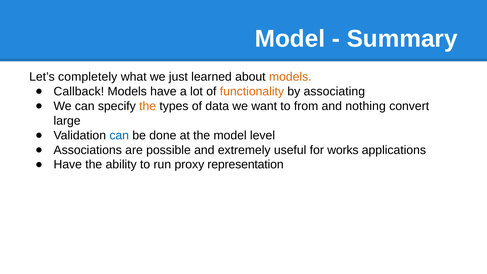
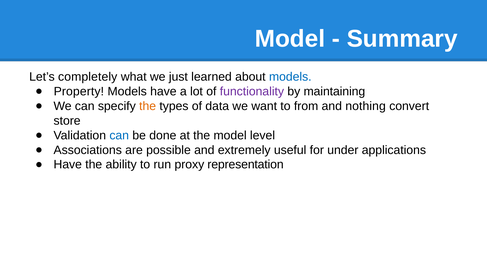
models colour: orange -> blue (290, 77)
Callback: Callback -> Property (79, 92)
functionality colour: orange -> purple (252, 92)
associating: associating -> maintaining (334, 92)
large: large -> store (67, 121)
works: works -> under (343, 150)
